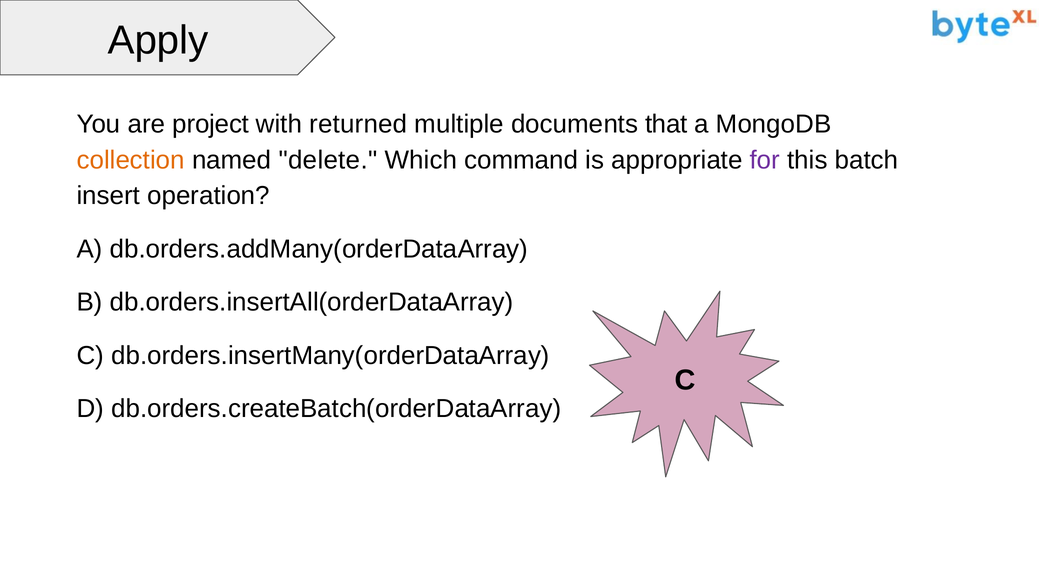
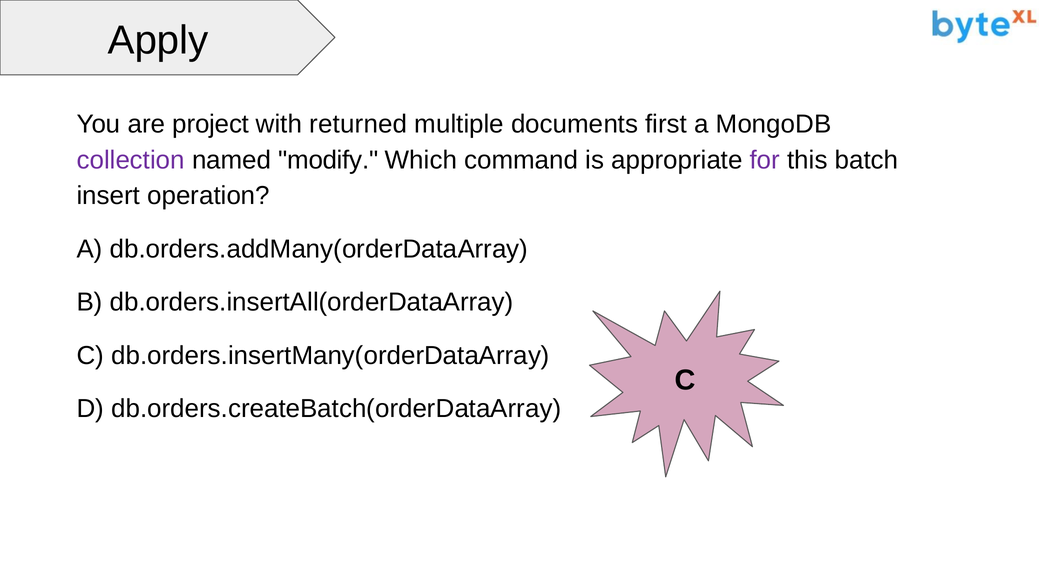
that: that -> first (666, 124)
collection colour: orange -> purple (131, 160)
delete: delete -> modify (328, 160)
